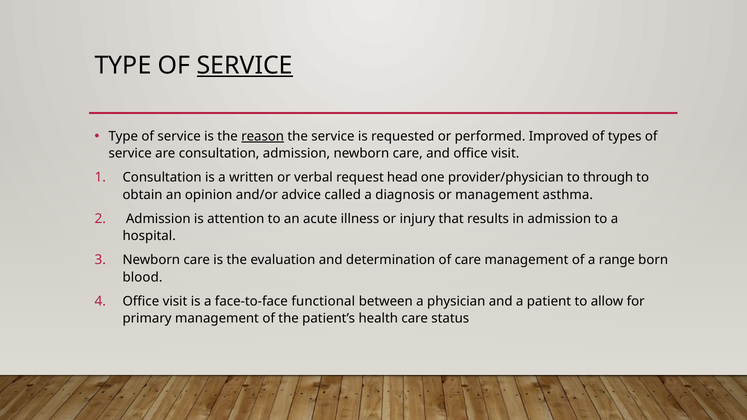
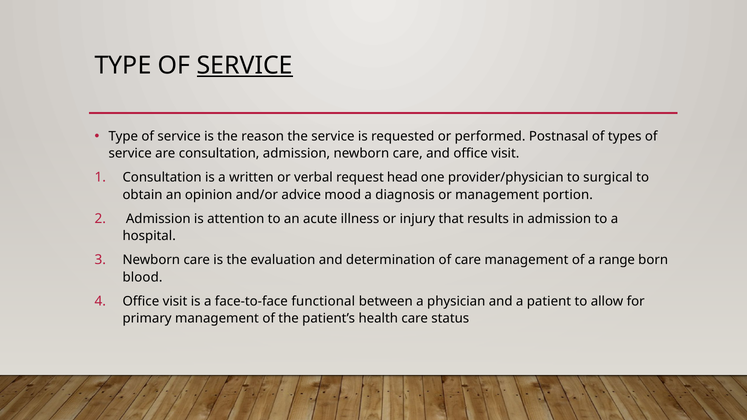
reason underline: present -> none (263, 136)
Improved: Improved -> Postnasal (559, 136)
through: through -> surgical (608, 178)
called: called -> mood (343, 195)
asthma: asthma -> portion (568, 195)
